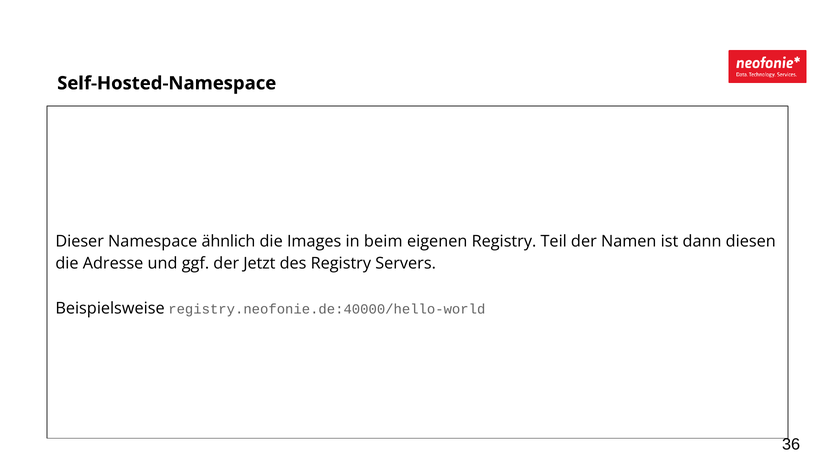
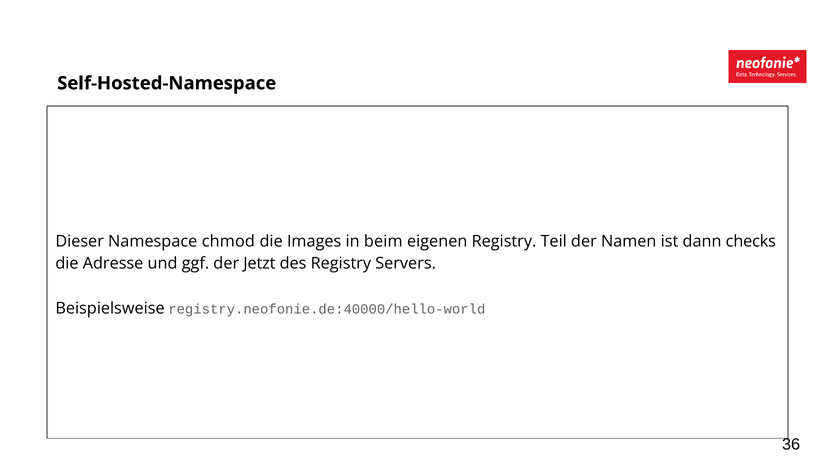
ähnlich: ähnlich -> chmod (228, 242)
diesen: diesen -> checks (751, 242)
